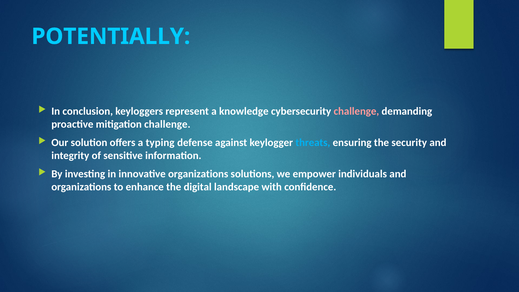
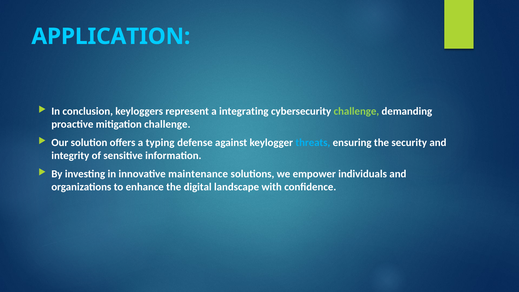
POTENTIALLY: POTENTIALLY -> APPLICATION (111, 36)
knowledge: knowledge -> integrating (244, 111)
challenge colour: pink -> light green (356, 111)
innovative organizations: organizations -> maintenance (198, 174)
